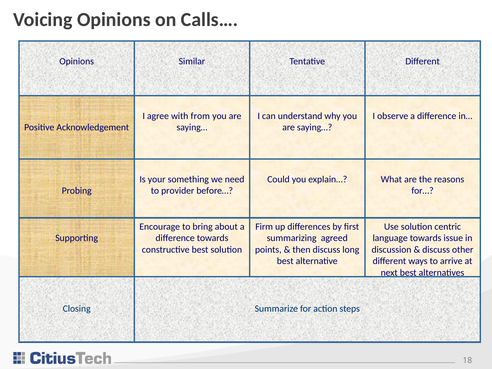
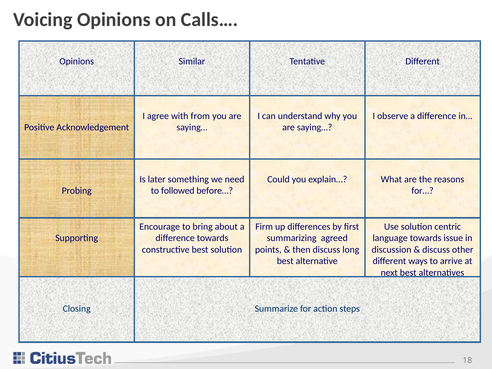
your: your -> later (157, 179)
provider: provider -> followed (178, 191)
